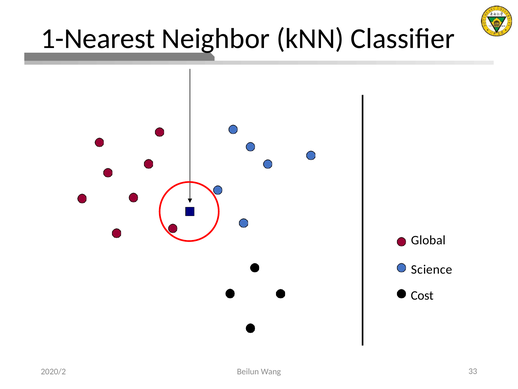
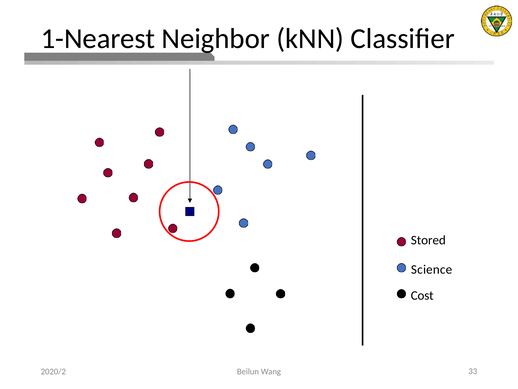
Global: Global -> Stored (428, 240)
